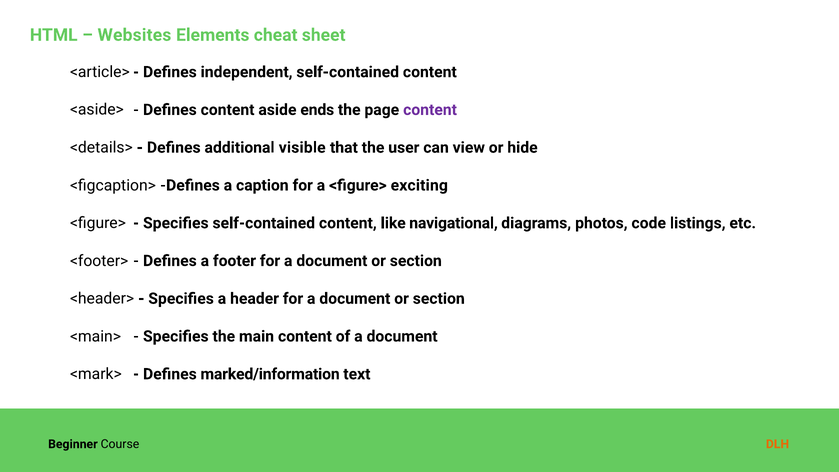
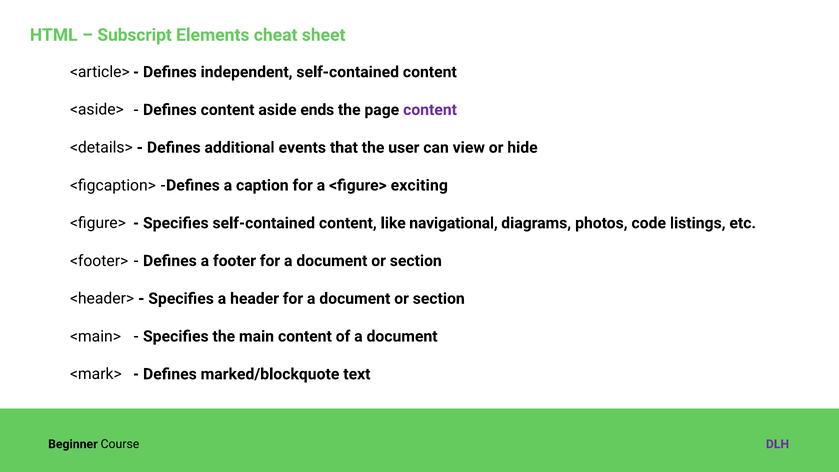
Websites: Websites -> Subscript (135, 35)
visible: visible -> events (302, 148)
marked/information: marked/information -> marked/blockquote (270, 374)
DLH colour: orange -> purple (778, 444)
